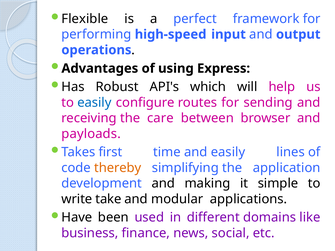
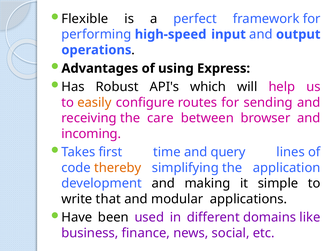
easily colour: blue -> orange (94, 103)
payloads: payloads -> incoming (91, 134)
and easily: easily -> query (228, 152)
take: take -> that (108, 199)
